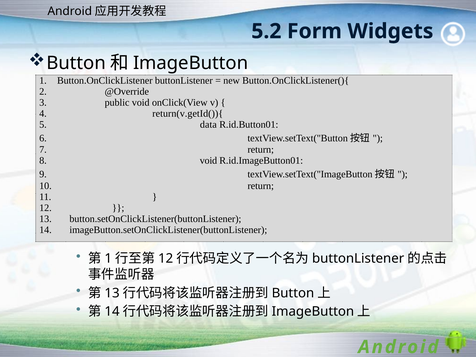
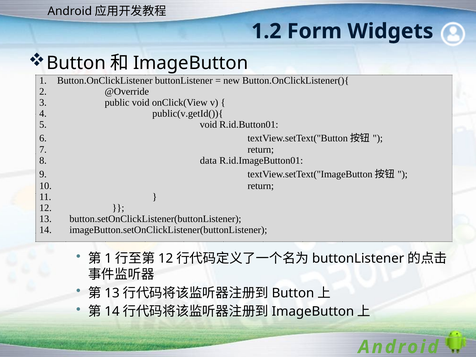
5.2: 5.2 -> 1.2 (266, 31)
return(v.getId()){: return(v.getId()){ -> public(v.getId()){ (188, 113)
data: data -> void (208, 124)
void: void -> data (208, 161)
